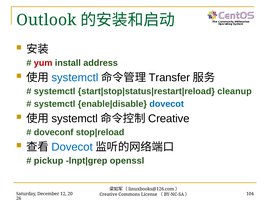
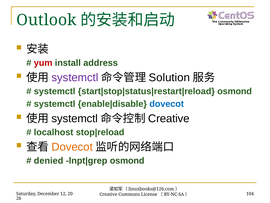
systemctl colour: blue -> purple (75, 77)
Transfer: Transfer -> Solution (169, 77)
cleanup: cleanup -> osmond (235, 91)
doveconf: doveconf -> localhost (54, 132)
Dovecot colour: blue -> orange (72, 147)
pickup: pickup -> denied (49, 160)
openssl: openssl -> osmond (127, 160)
